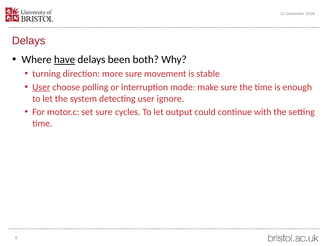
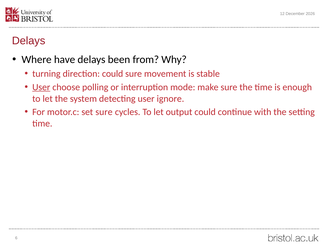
have underline: present -> none (65, 60)
both: both -> from (146, 60)
direction more: more -> could (113, 74)
